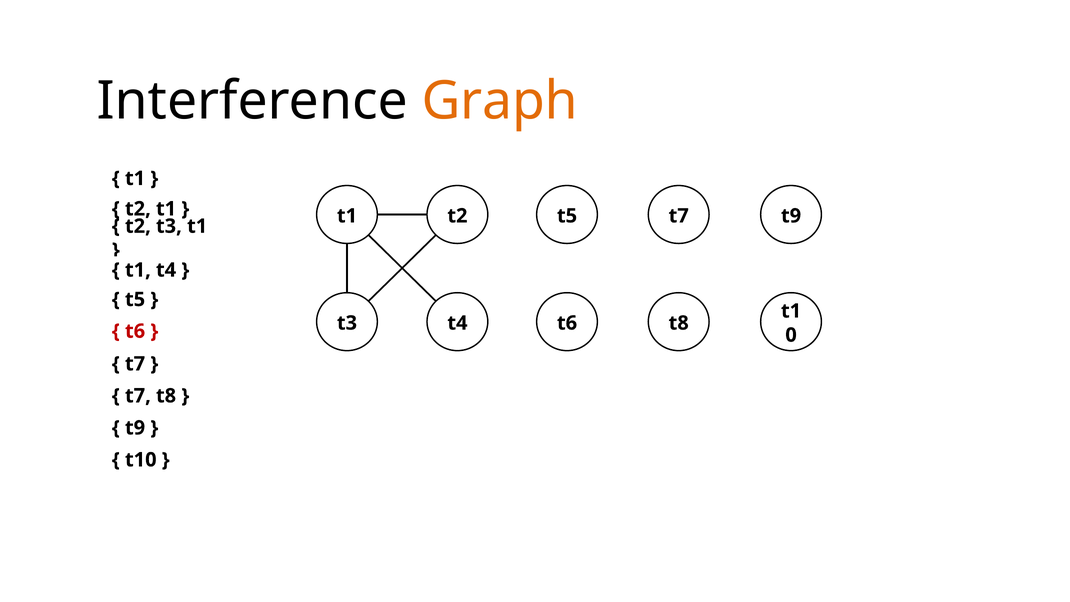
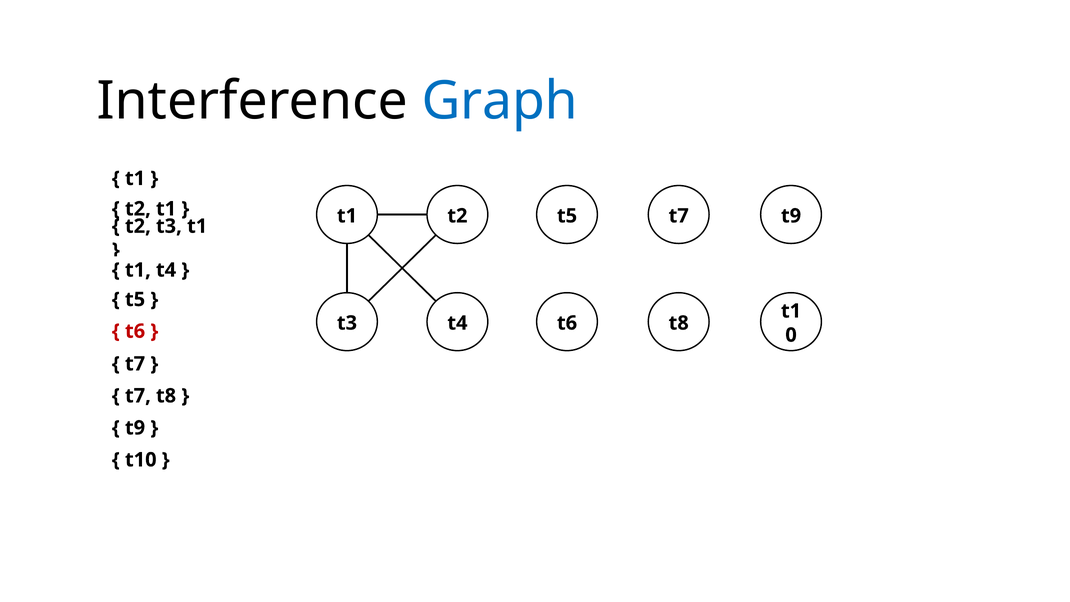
Graph colour: orange -> blue (500, 101)
